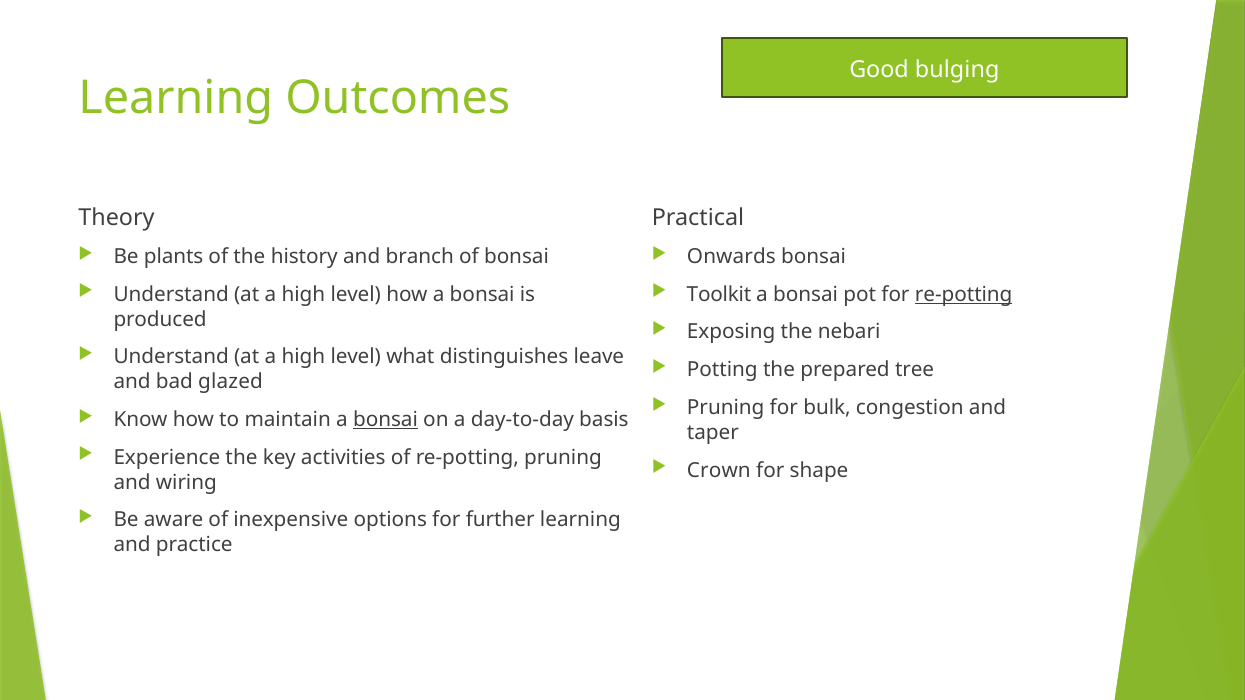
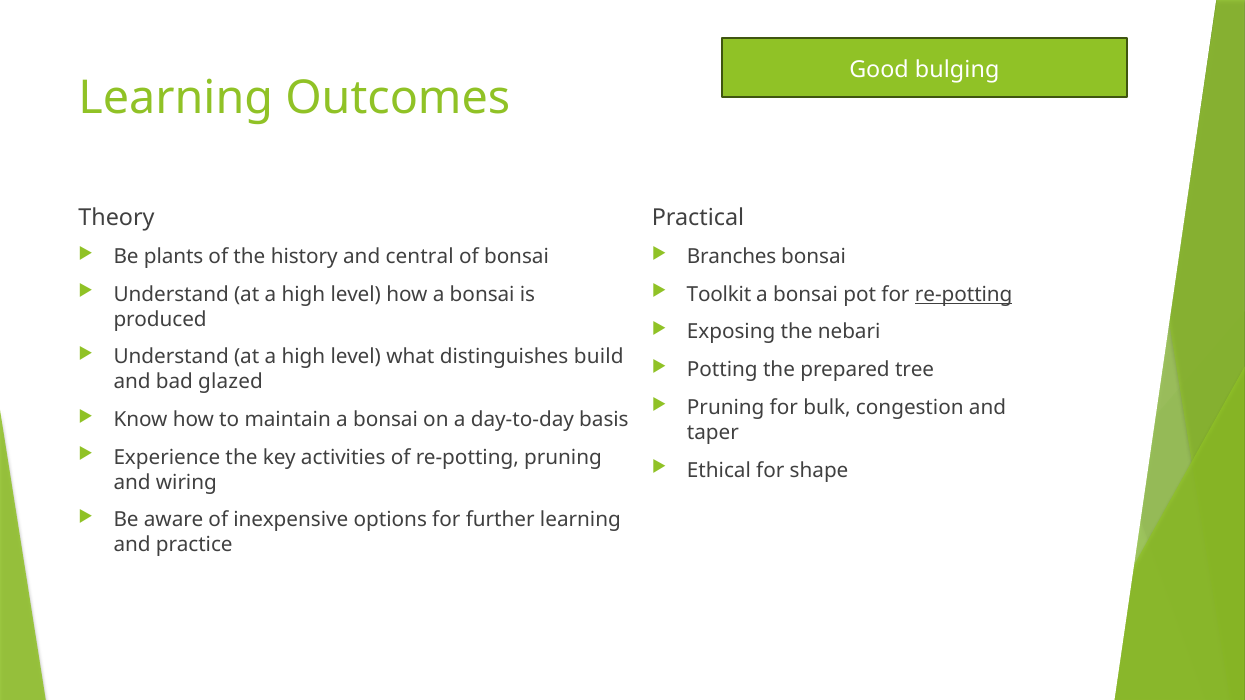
branch: branch -> central (420, 257)
Onwards: Onwards -> Branches (732, 257)
leave: leave -> build (599, 357)
bonsai underline: present -> none (386, 420)
Crown: Crown -> Ethical (719, 471)
